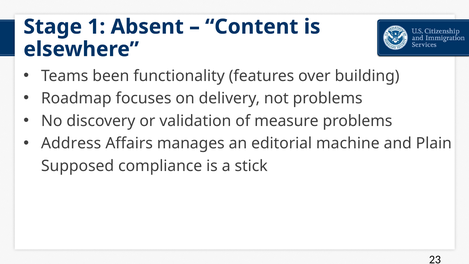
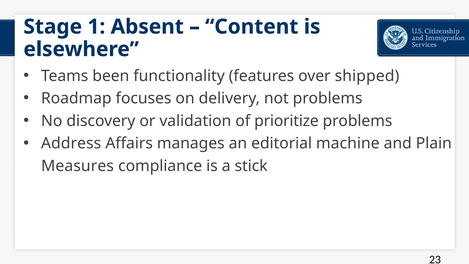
building: building -> shipped (367, 76)
measure: measure -> prioritize (286, 121)
Supposed: Supposed -> Measures (78, 166)
